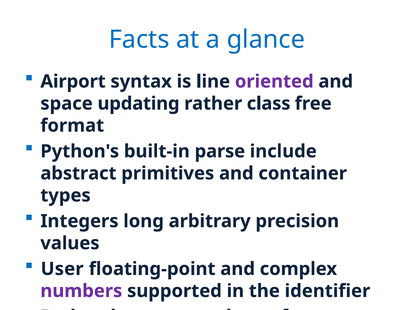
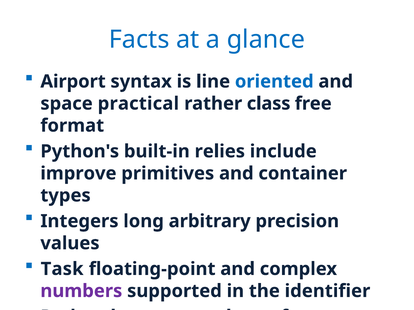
oriented colour: purple -> blue (274, 82)
updating: updating -> practical (138, 104)
parse: parse -> relies (220, 152)
abstract: abstract -> improve (78, 174)
User: User -> Task (62, 269)
